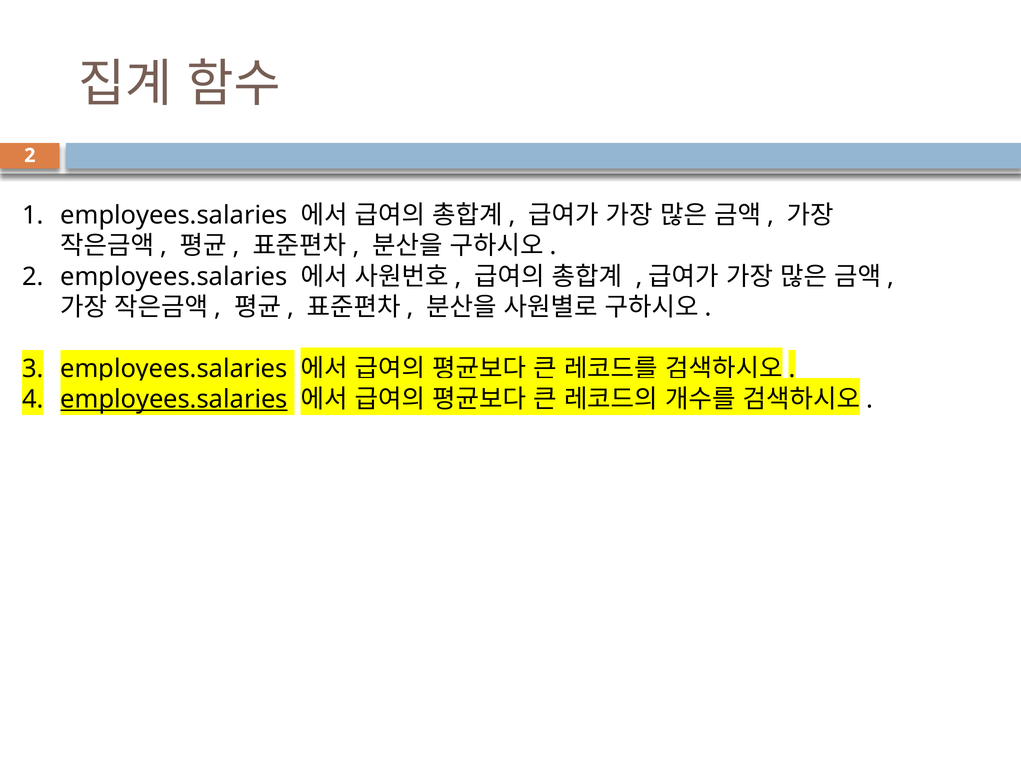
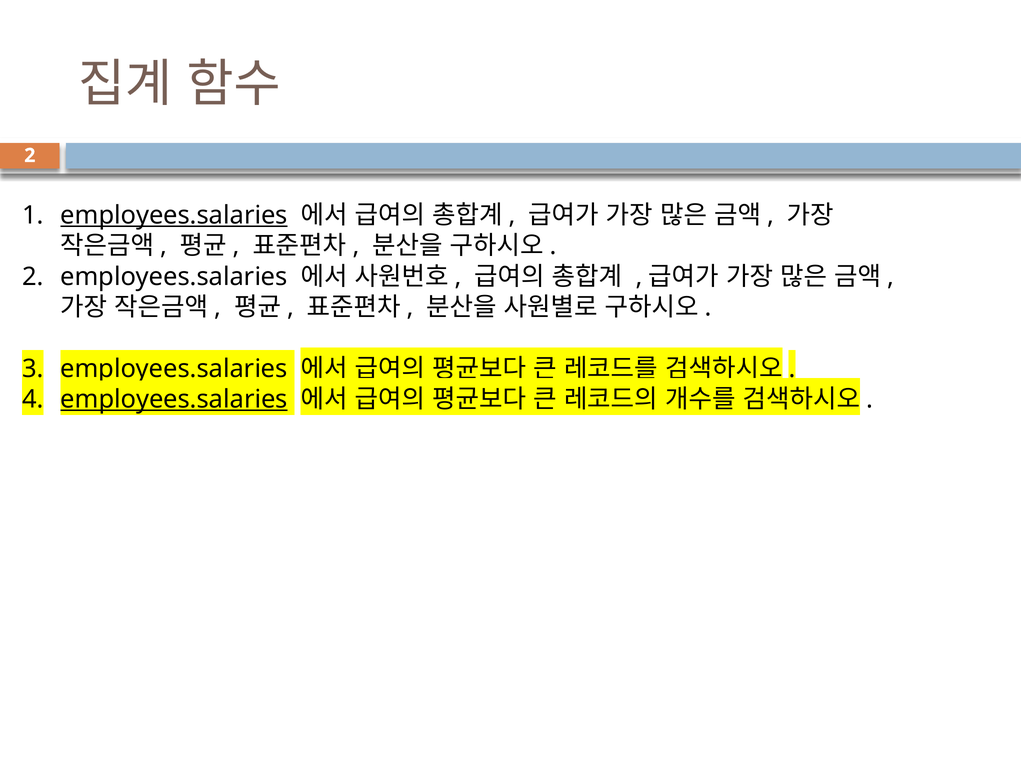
employees.salaries underline: none -> present (174, 215)
